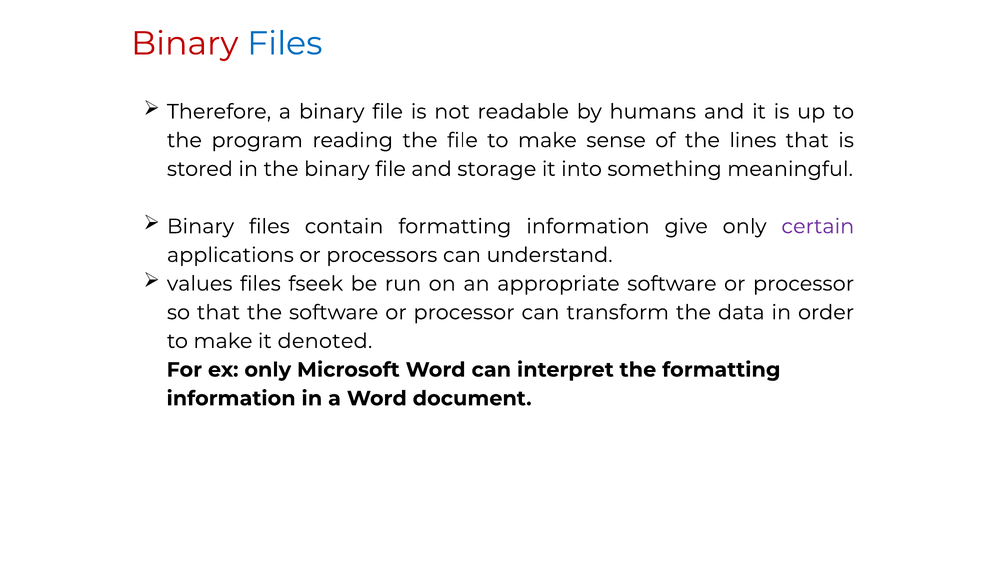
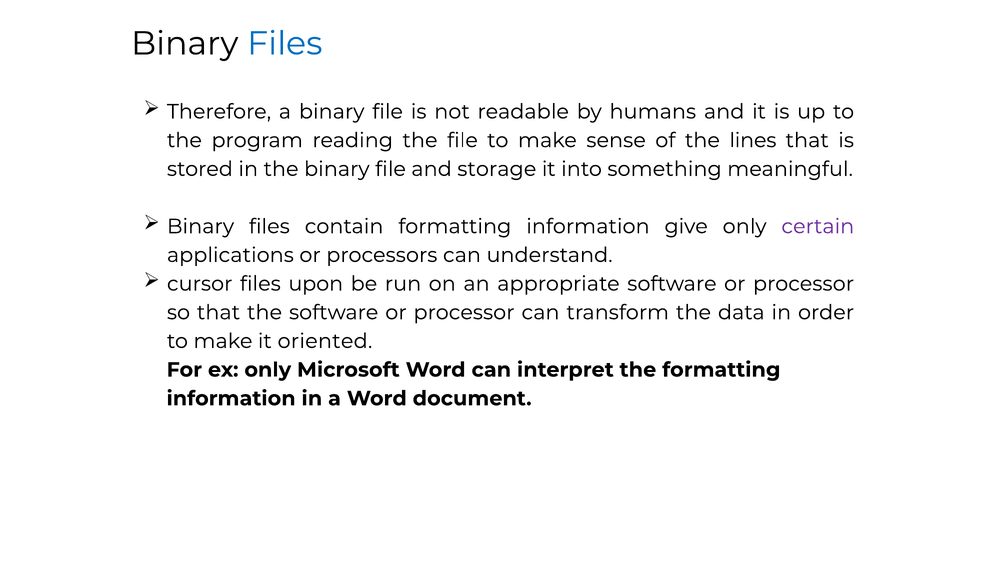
Binary colour: red -> black (185, 44)
values: values -> cursor (200, 284)
fseek: fseek -> upon (316, 284)
denoted: denoted -> oriented (325, 341)
